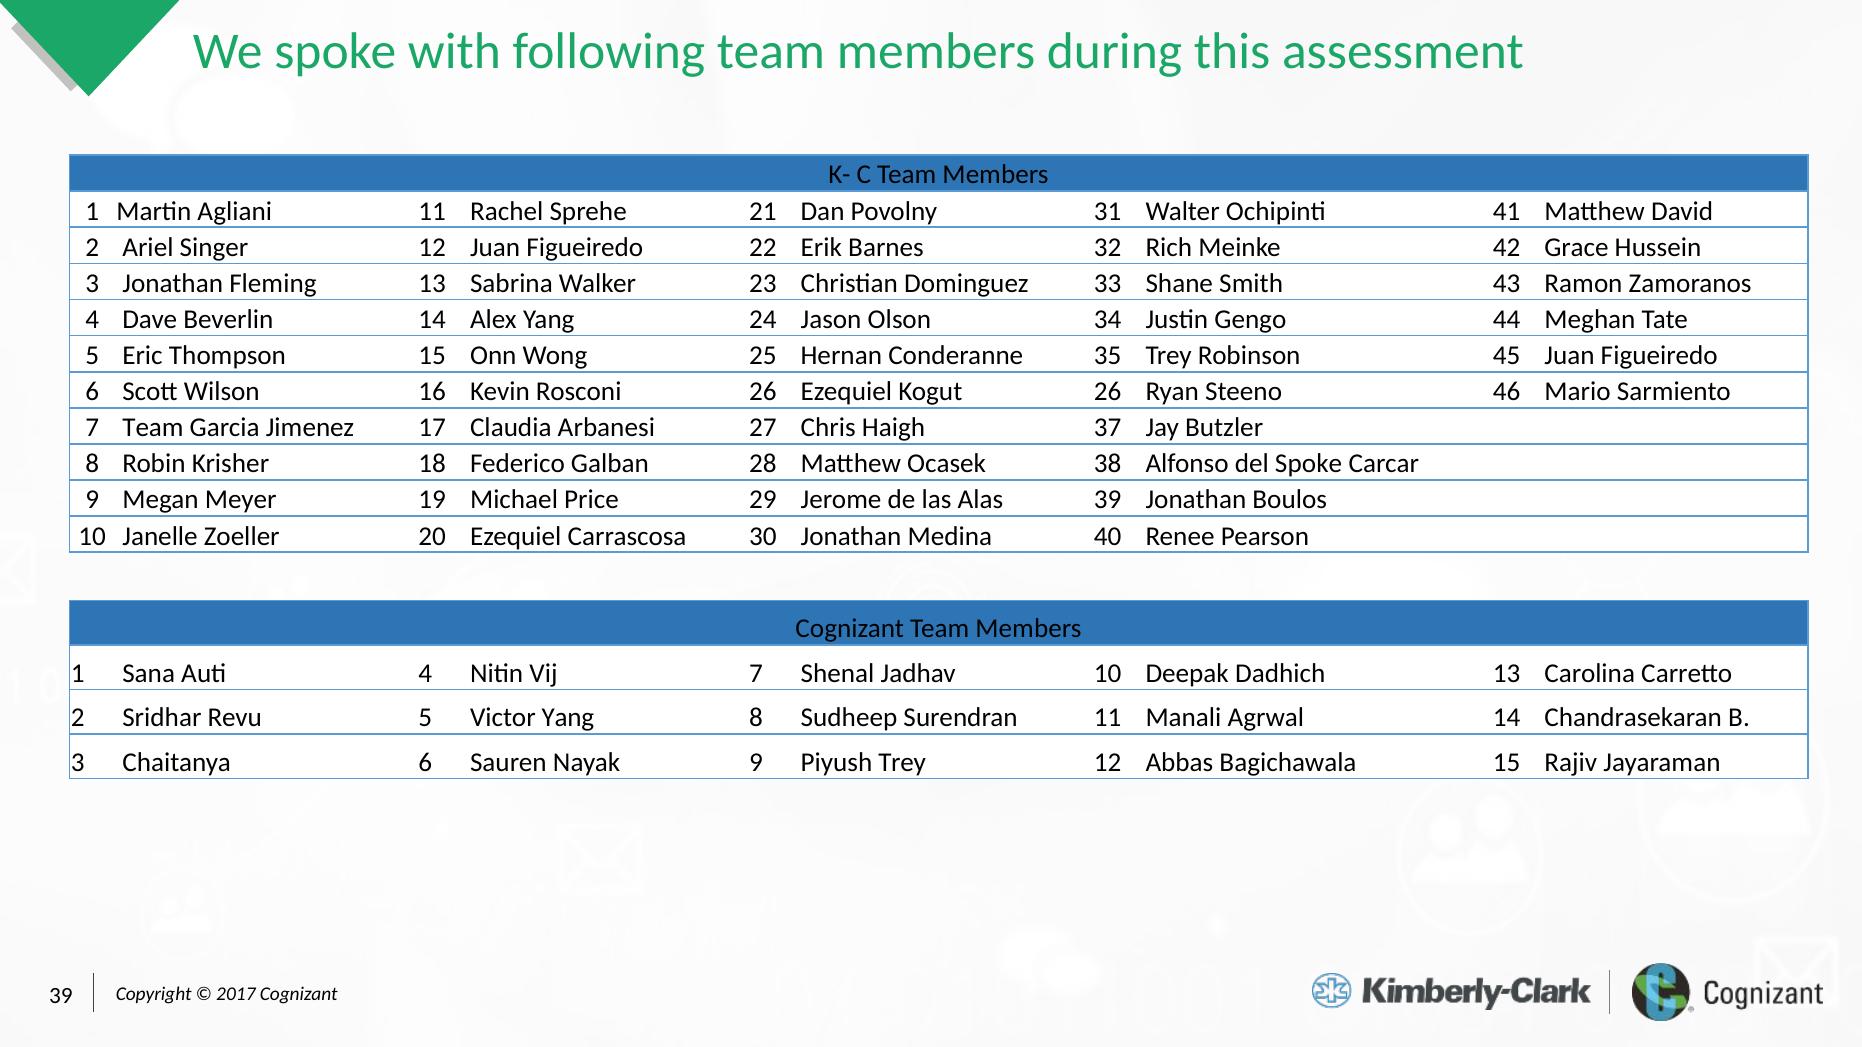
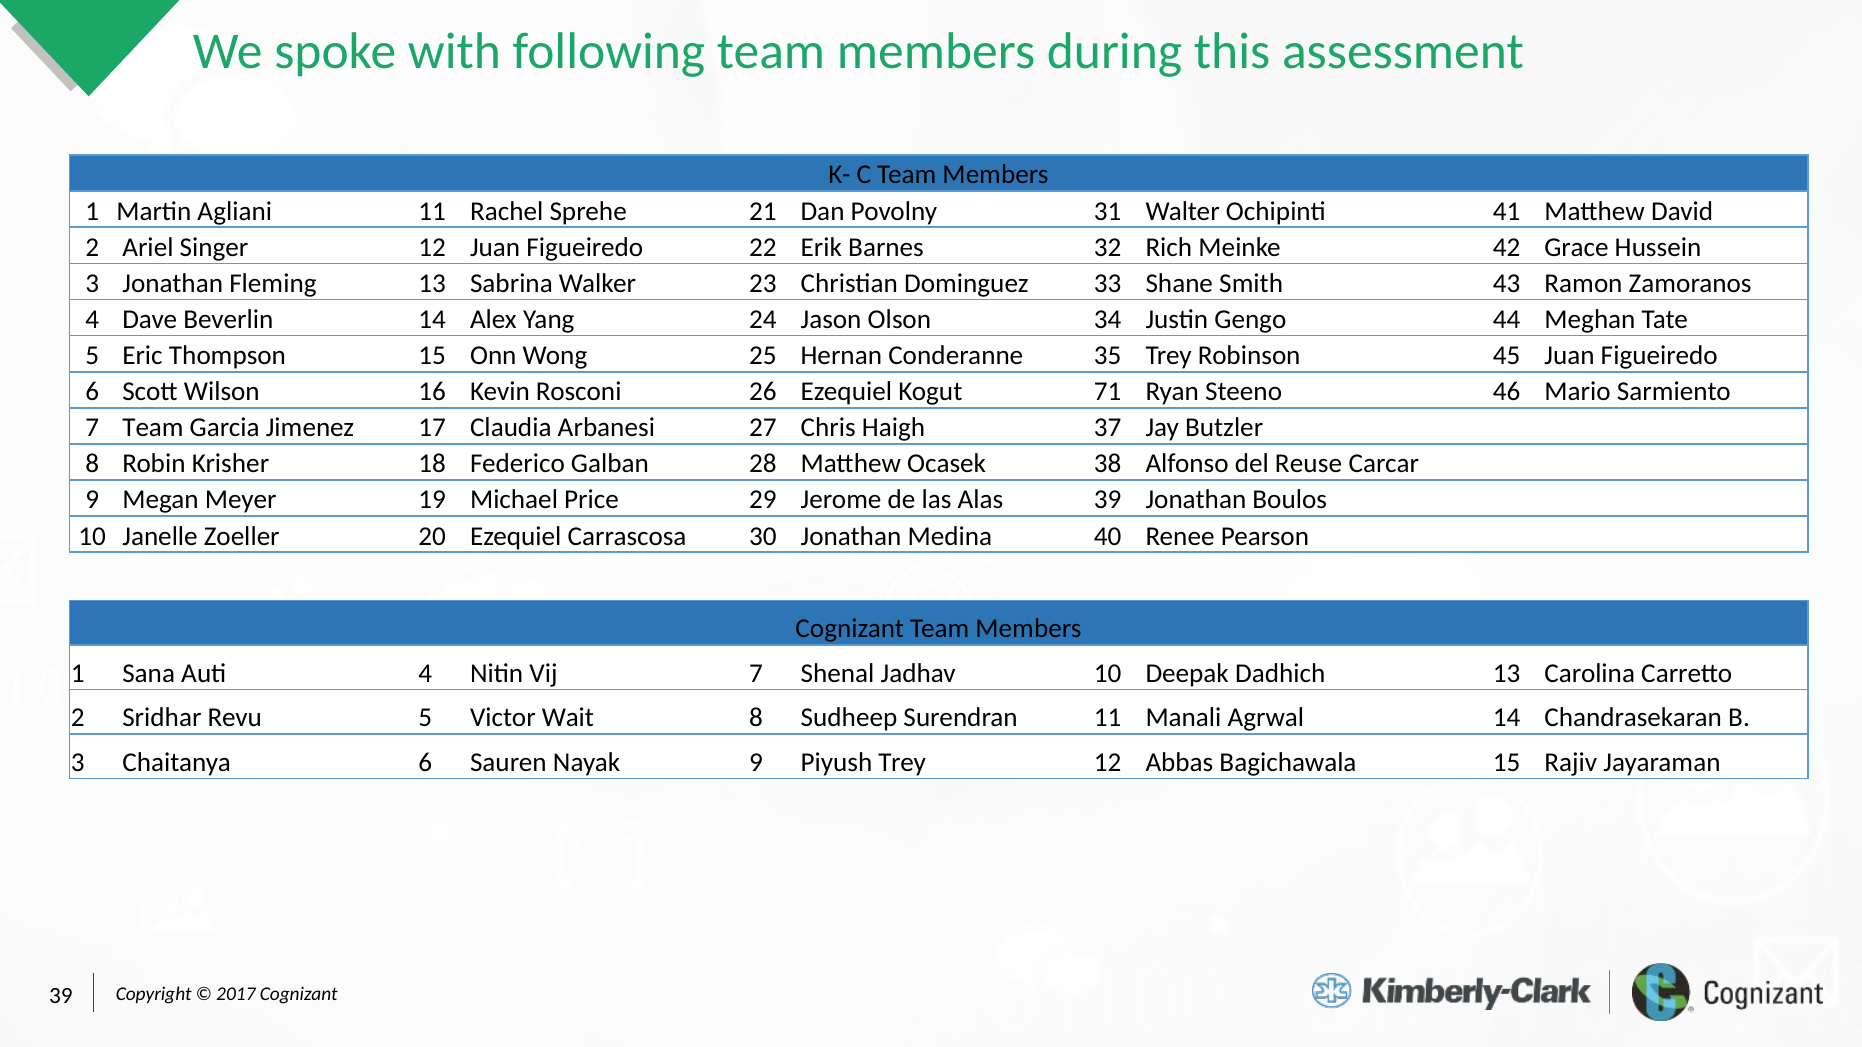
Kogut 26: 26 -> 71 (1108, 392)
del Spoke: Spoke -> Reuse (1309, 464)
Victor Yang: Yang -> Wait (568, 718)
